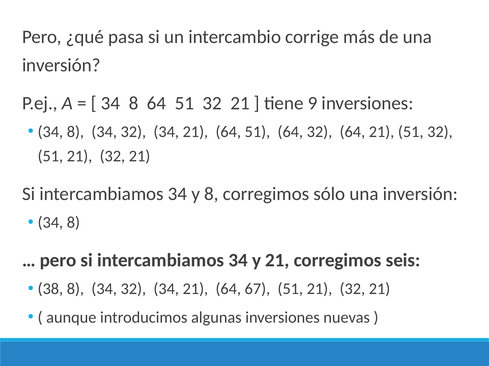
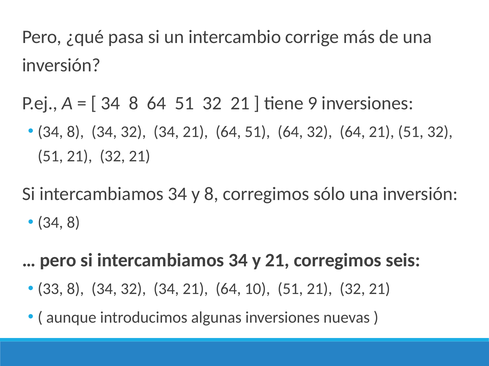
38: 38 -> 33 (50, 290)
67: 67 -> 10 (257, 290)
